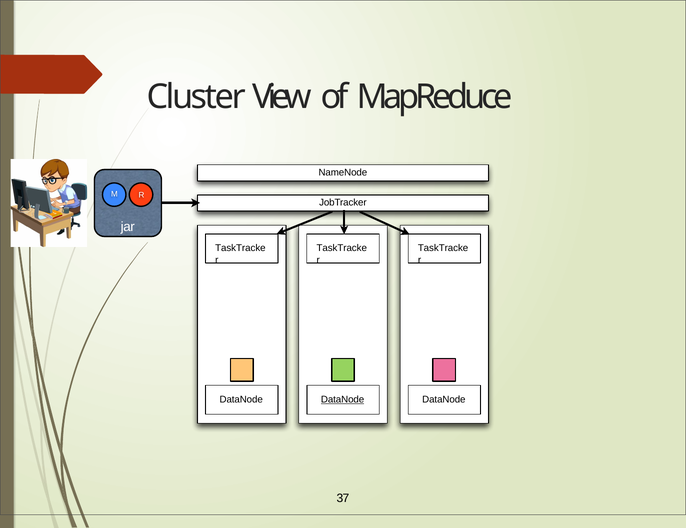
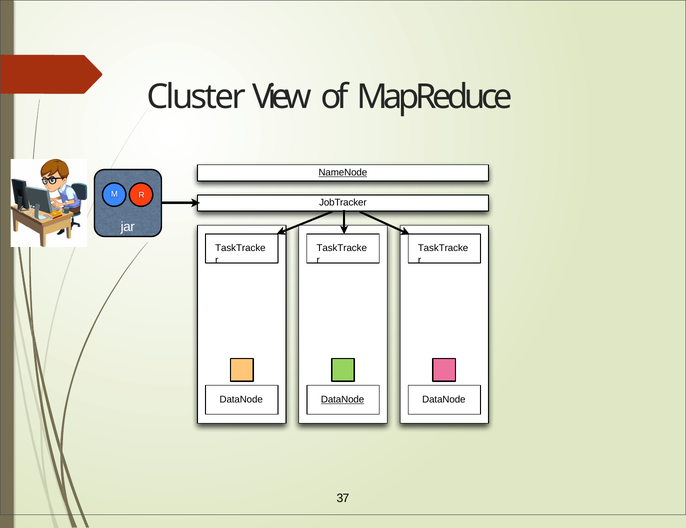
NameNode underline: none -> present (343, 172)
